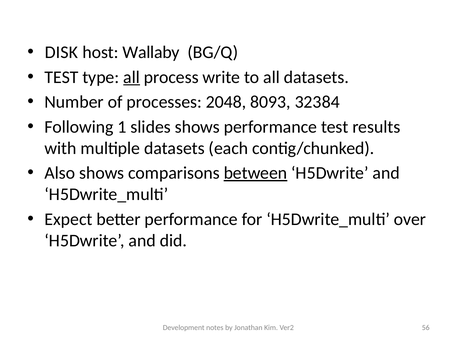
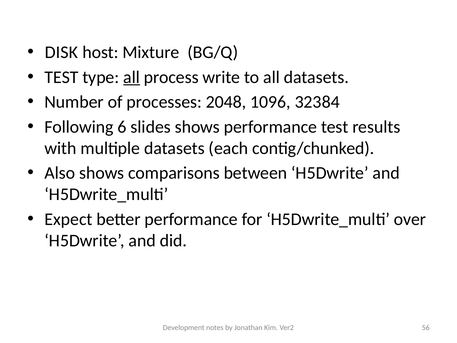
Wallaby: Wallaby -> Mixture (151, 52)
8093: 8093 -> 1096 (270, 102)
1: 1 -> 6 (122, 127)
between underline: present -> none (255, 173)
